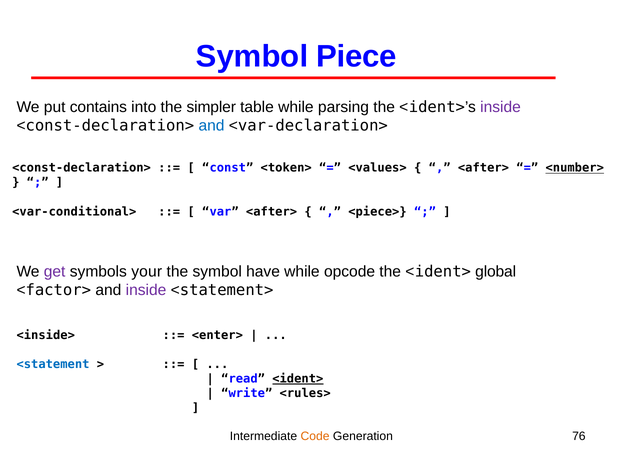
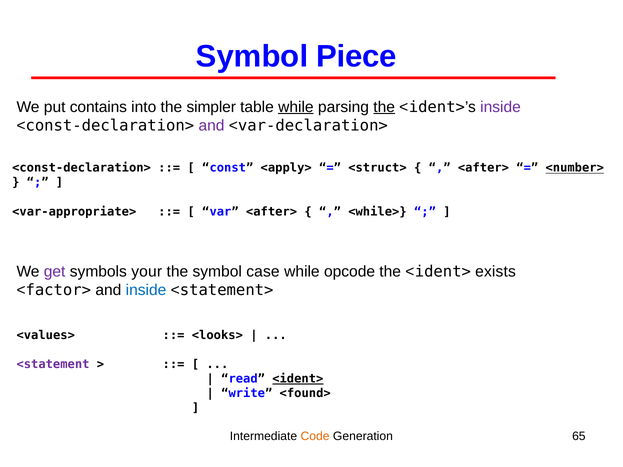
while underline: none -> present (296, 107)
the underline: none -> present (384, 107)
and colour: blue -> purple (212, 126)
<token>: <token> -> <apply> (286, 168)
<values>: <values> -> <struct> (377, 168)
<var-conditional>: <var-conditional> -> <var-appropriate> (74, 212)
<piece>: <piece> -> <while> (377, 212)
have: have -> case (263, 272)
global: global -> exists (496, 272)
inside colour: purple -> blue (146, 290)
<inside>: <inside> -> <values> (46, 335)
<enter>: <enter> -> <looks> (217, 335)
<statement colour: blue -> purple (53, 364)
<rules>: <rules> -> <found> (305, 393)
76: 76 -> 65 (579, 437)
